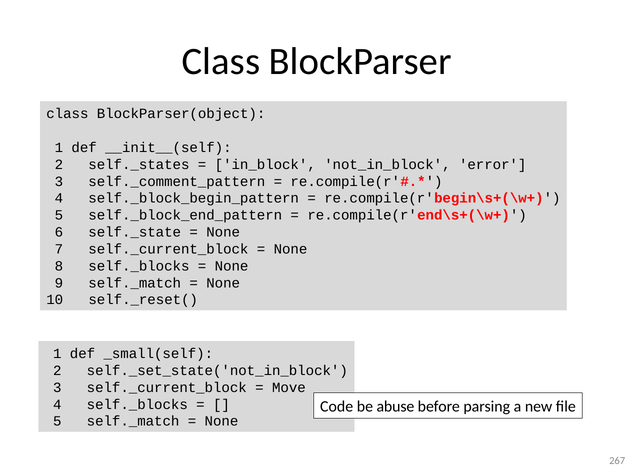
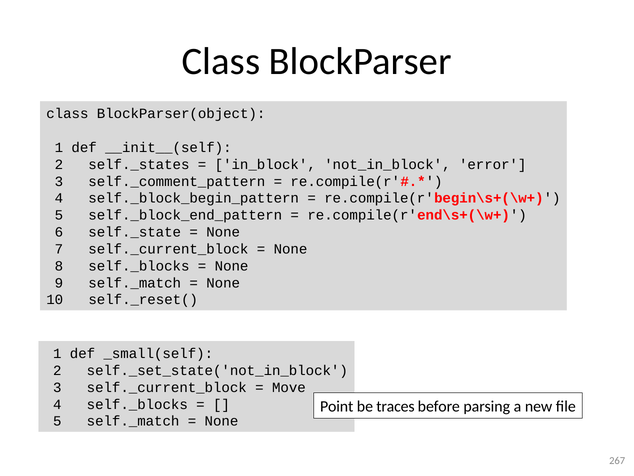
Code: Code -> Point (337, 406)
abuse: abuse -> traces (395, 406)
